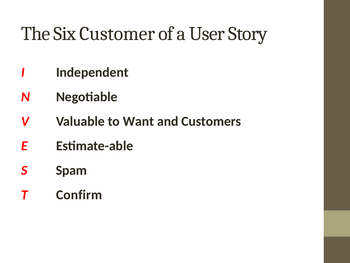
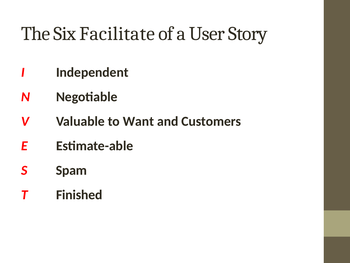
Customer: Customer -> Facilitate (117, 34)
Confirm: Confirm -> Finished (79, 195)
